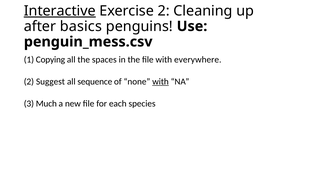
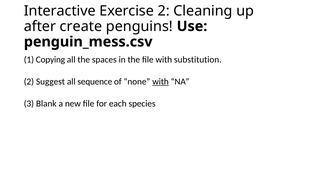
Interactive underline: present -> none (60, 11)
basics: basics -> create (81, 26)
everywhere: everywhere -> substitution (198, 60)
Much: Much -> Blank (46, 104)
